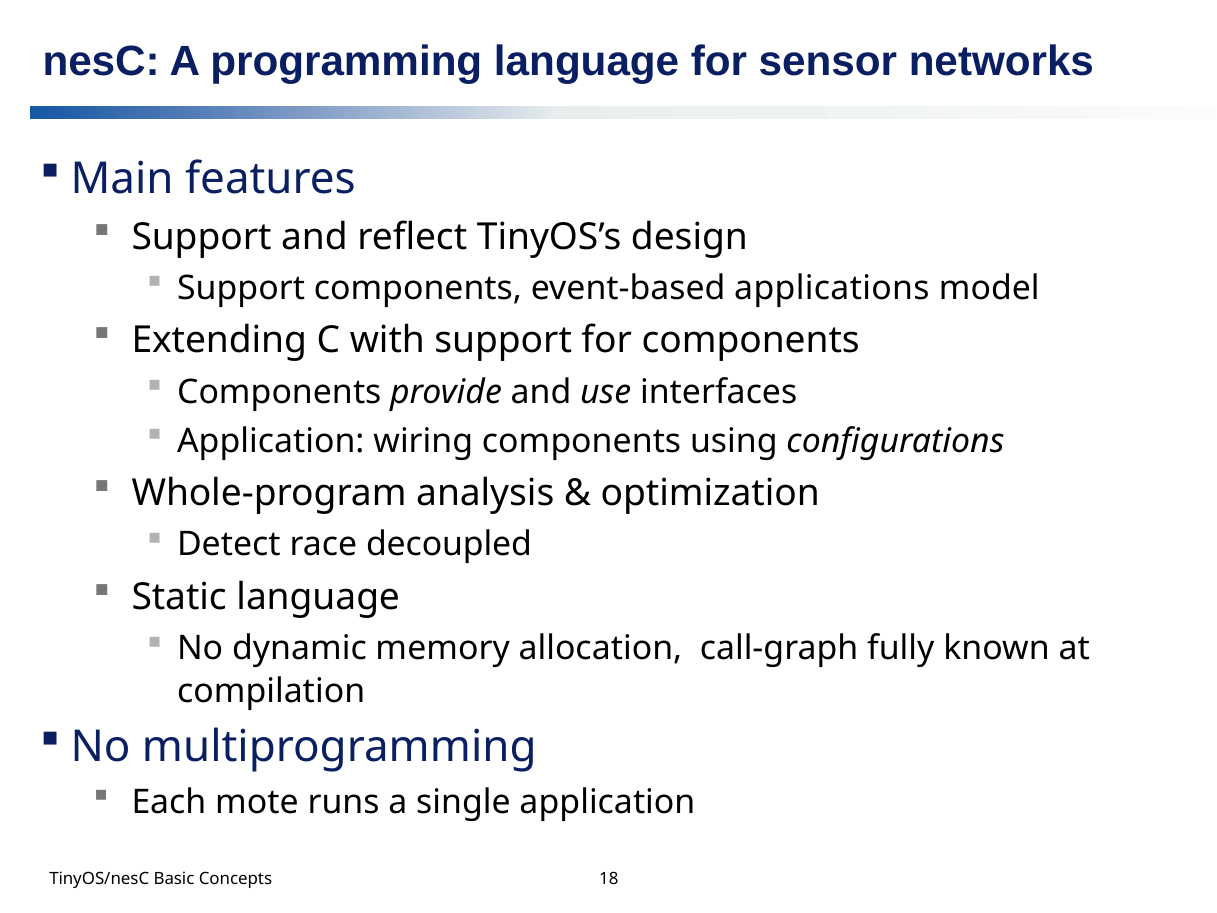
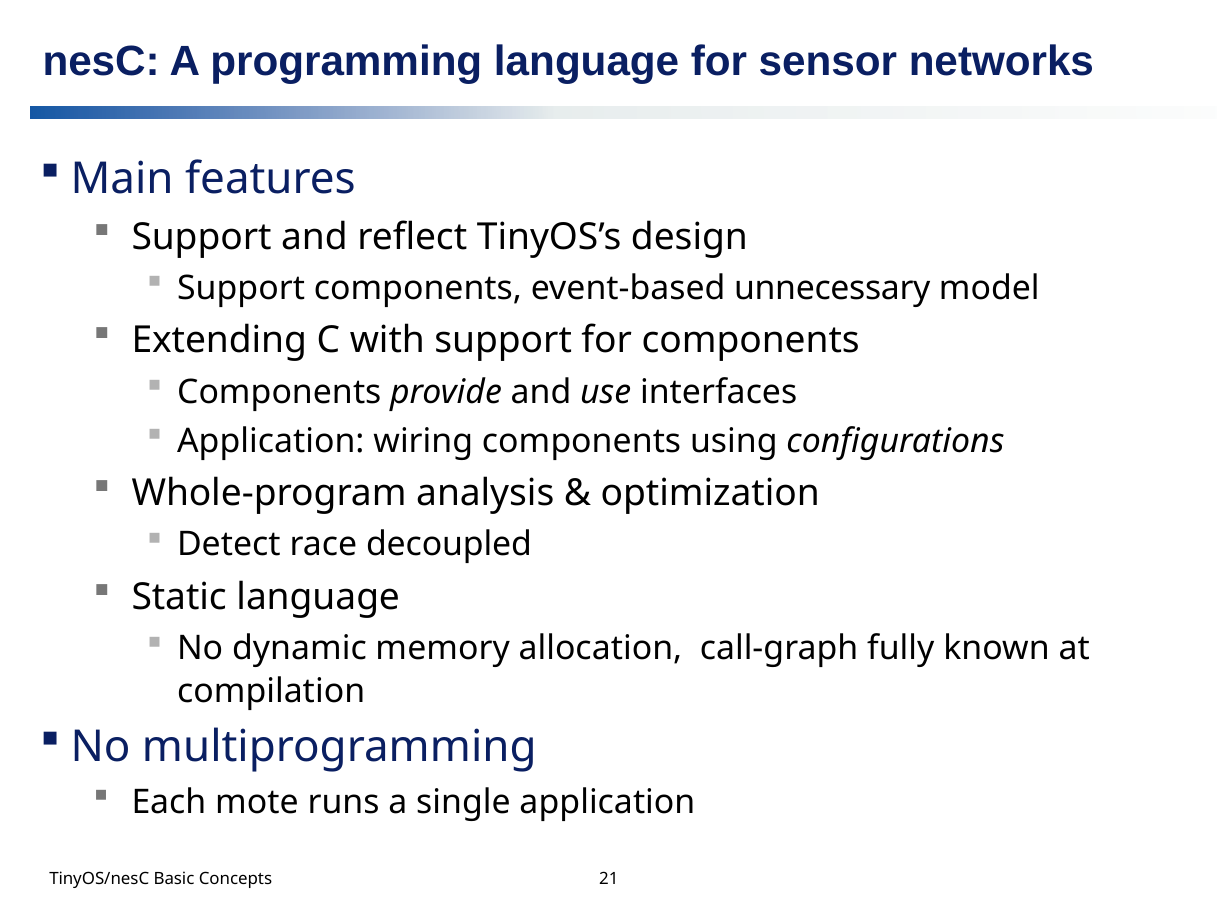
applications: applications -> unnecessary (832, 288)
18: 18 -> 21 (609, 879)
